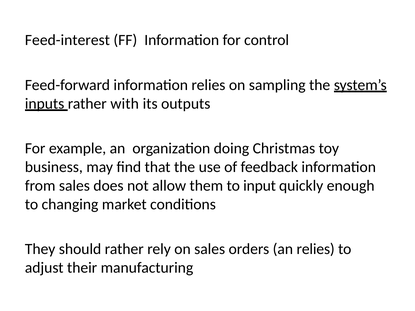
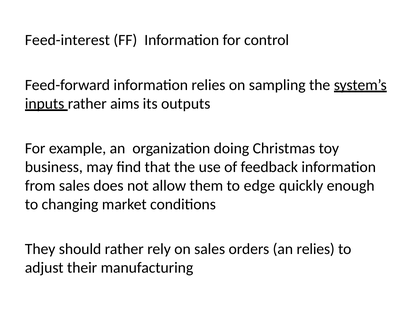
with: with -> aims (125, 104)
input: input -> edge (259, 186)
